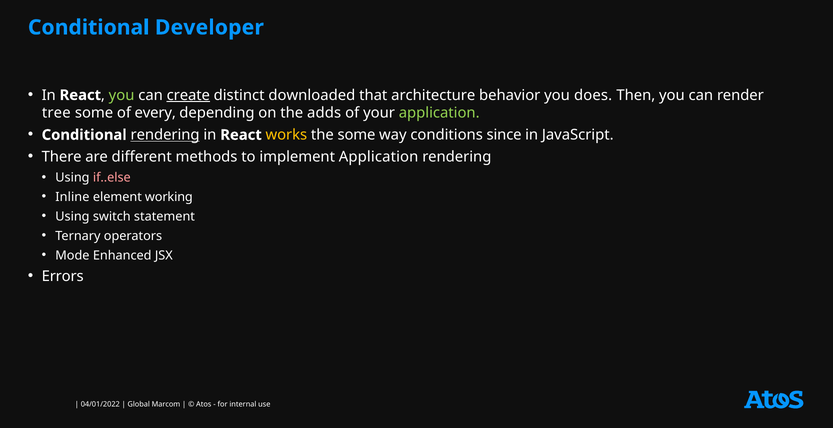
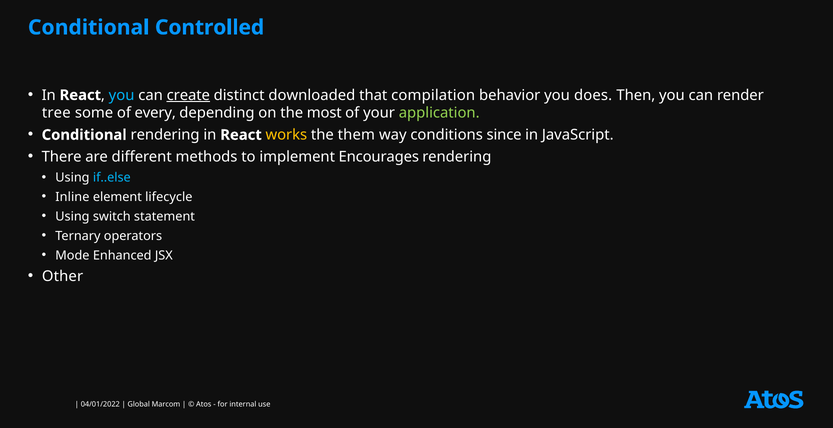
Developer: Developer -> Controlled (210, 27)
you colour: light green -> light blue (122, 95)
architecture: architecture -> compilation (433, 95)
adds: adds -> most (324, 113)
rendering underline: present -> none (165, 135)
the some: some -> them (356, 135)
implement Application: Application -> Encourages (379, 157)
if..else colour: pink -> light blue (112, 178)
working: working -> lifecycle (169, 197)
Errors: Errors -> Other (63, 276)
